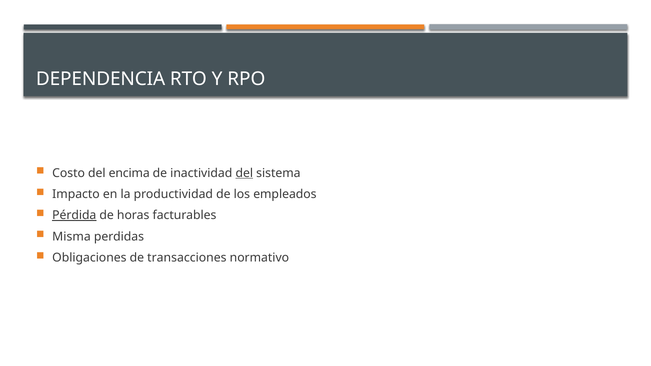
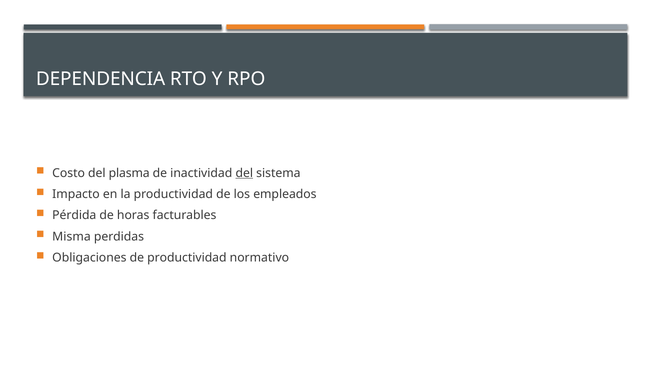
encima: encima -> plasma (129, 173)
Pérdida underline: present -> none (74, 215)
de transacciones: transacciones -> productividad (187, 258)
